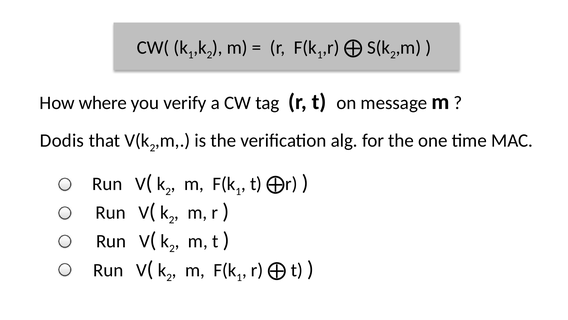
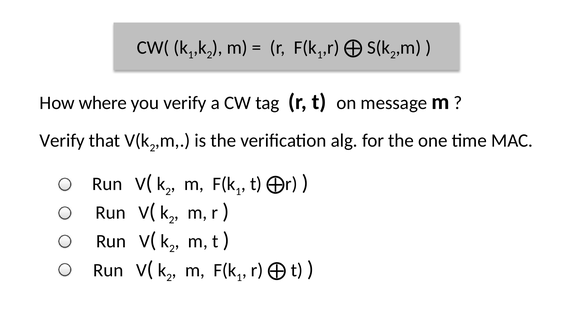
Dodis: Dodis -> Verify (62, 140)
